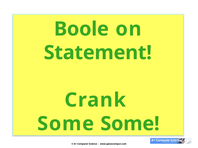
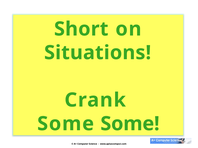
Boole: Boole -> Short (81, 29)
Statement: Statement -> Situations (98, 53)
